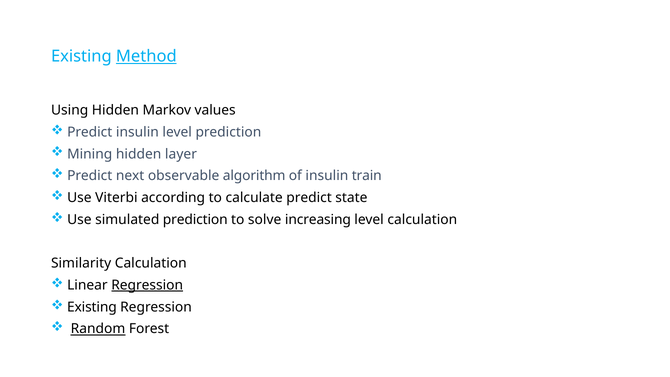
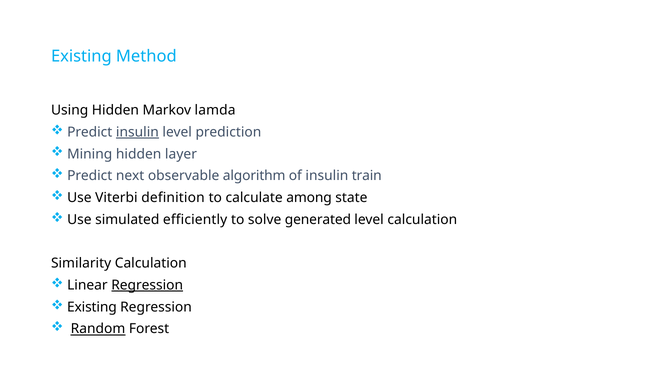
Method underline: present -> none (146, 56)
values: values -> lamda (215, 110)
insulin underline: none -> present (137, 132)
according: according -> definition (173, 198)
calculate predict: predict -> among (309, 198)
simulated prediction: prediction -> efficiently (195, 220)
increasing: increasing -> generated (318, 220)
